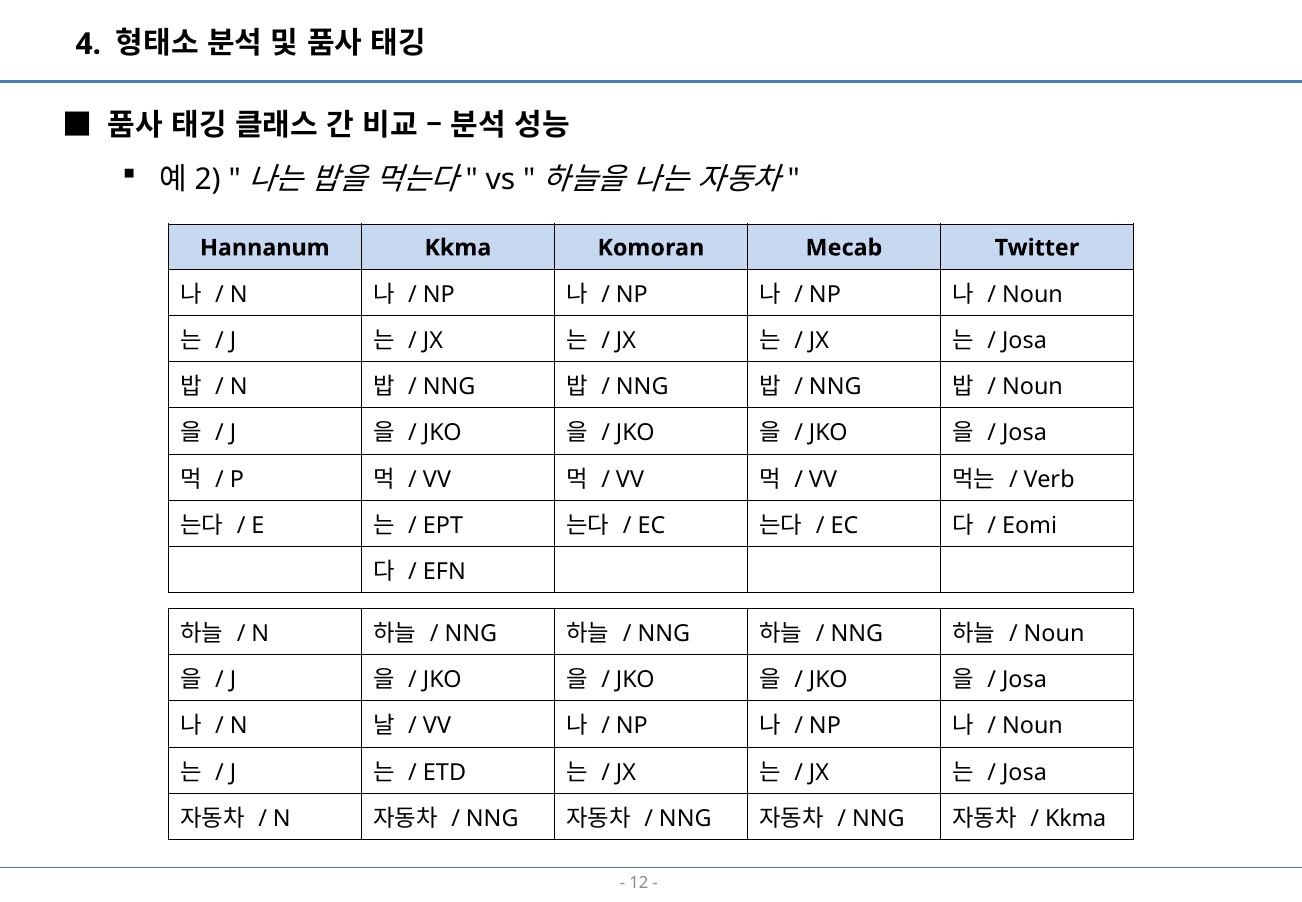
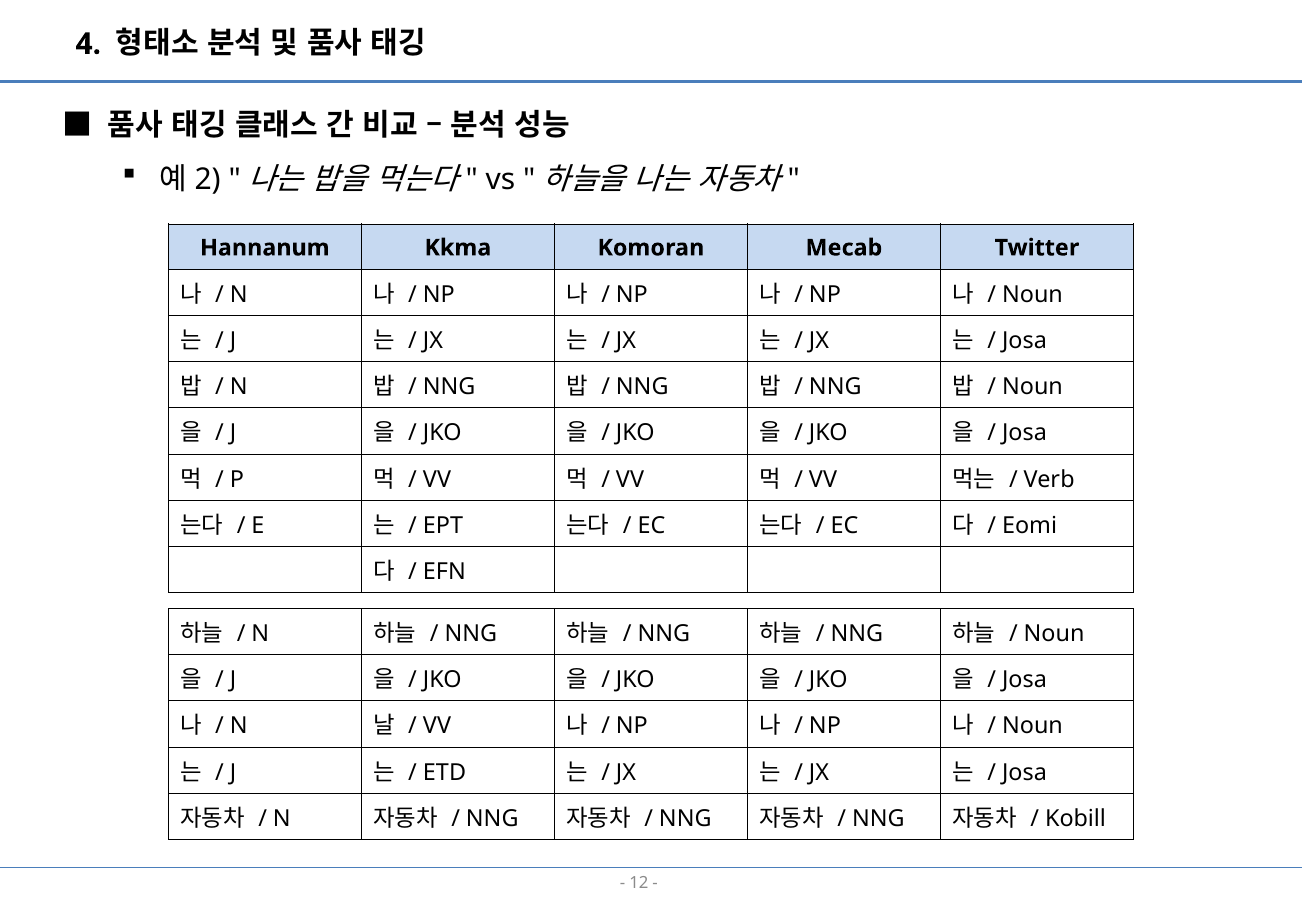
Kkma: Kkma -> Kobill (1076, 818)
